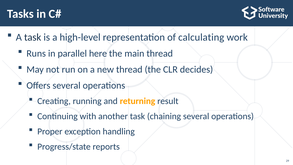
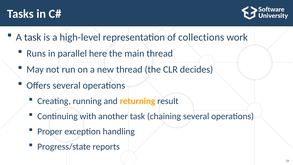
calculating: calculating -> collections (201, 37)
